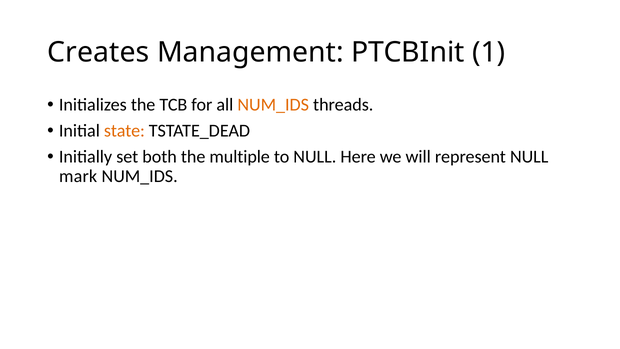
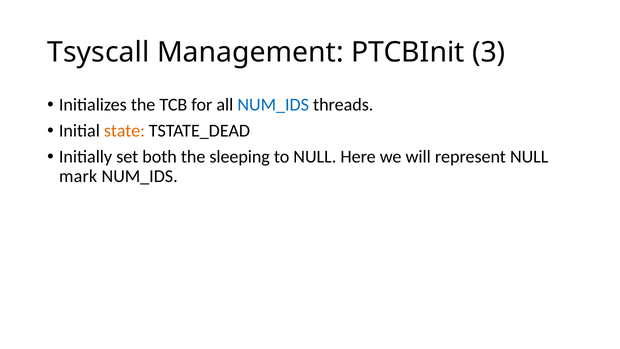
Creates: Creates -> Tsyscall (98, 52)
1: 1 -> 3 (489, 52)
NUM_IDS colour: orange -> blue (273, 105)
multiple: multiple -> sleeping (240, 157)
